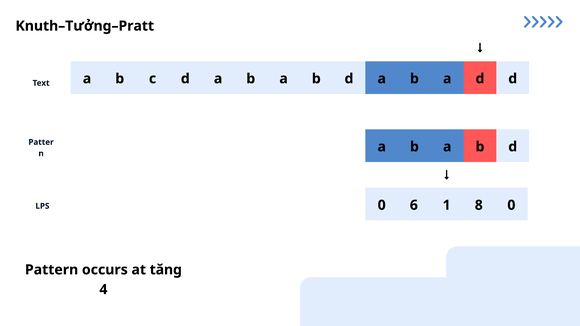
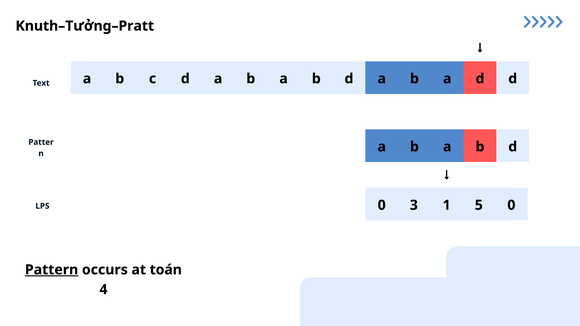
6: 6 -> 3 (414, 205)
8: 8 -> 5 (479, 205)
Pattern underline: none -> present (52, 270)
tăng: tăng -> toán (166, 270)
